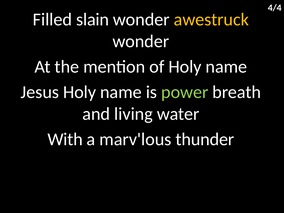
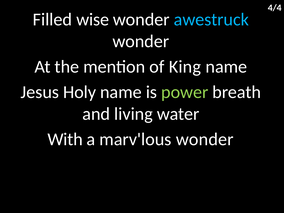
slain: slain -> wise (93, 19)
awestruck colour: yellow -> light blue (211, 19)
of Holy: Holy -> King (185, 67)
marv'lous thunder: thunder -> wonder (205, 139)
